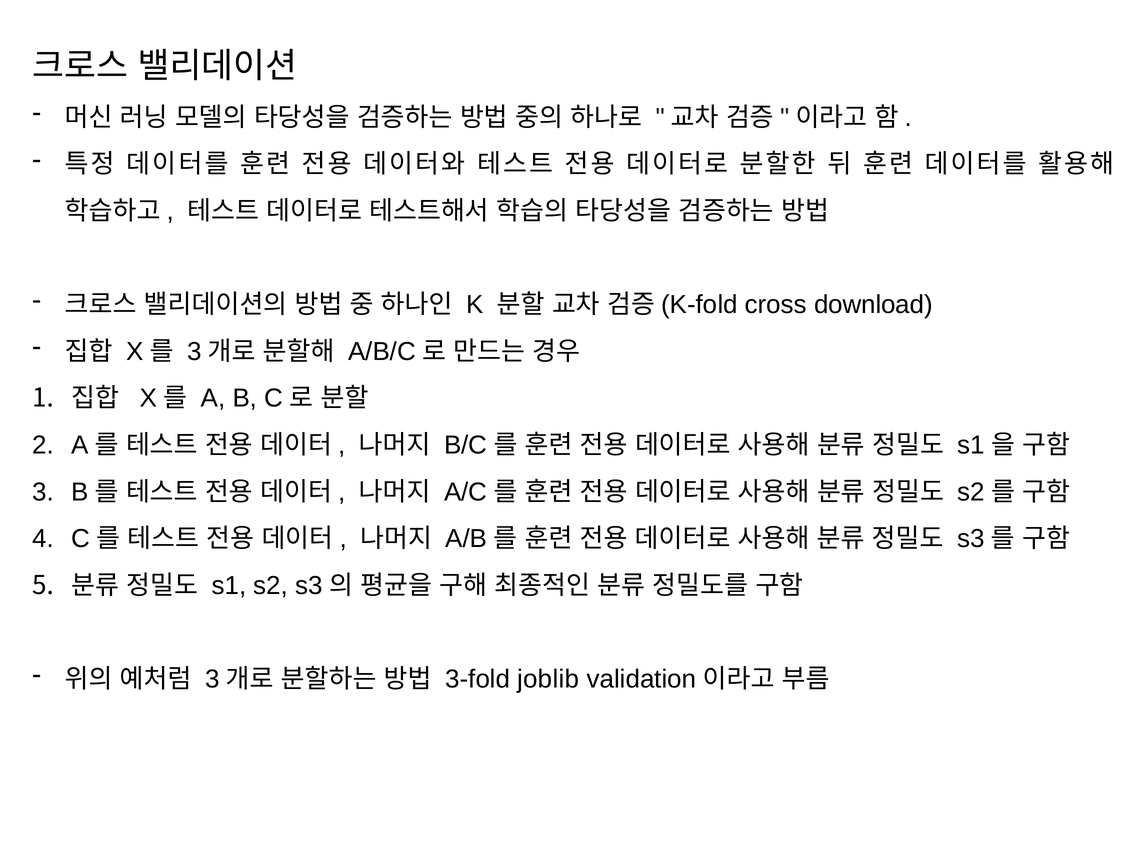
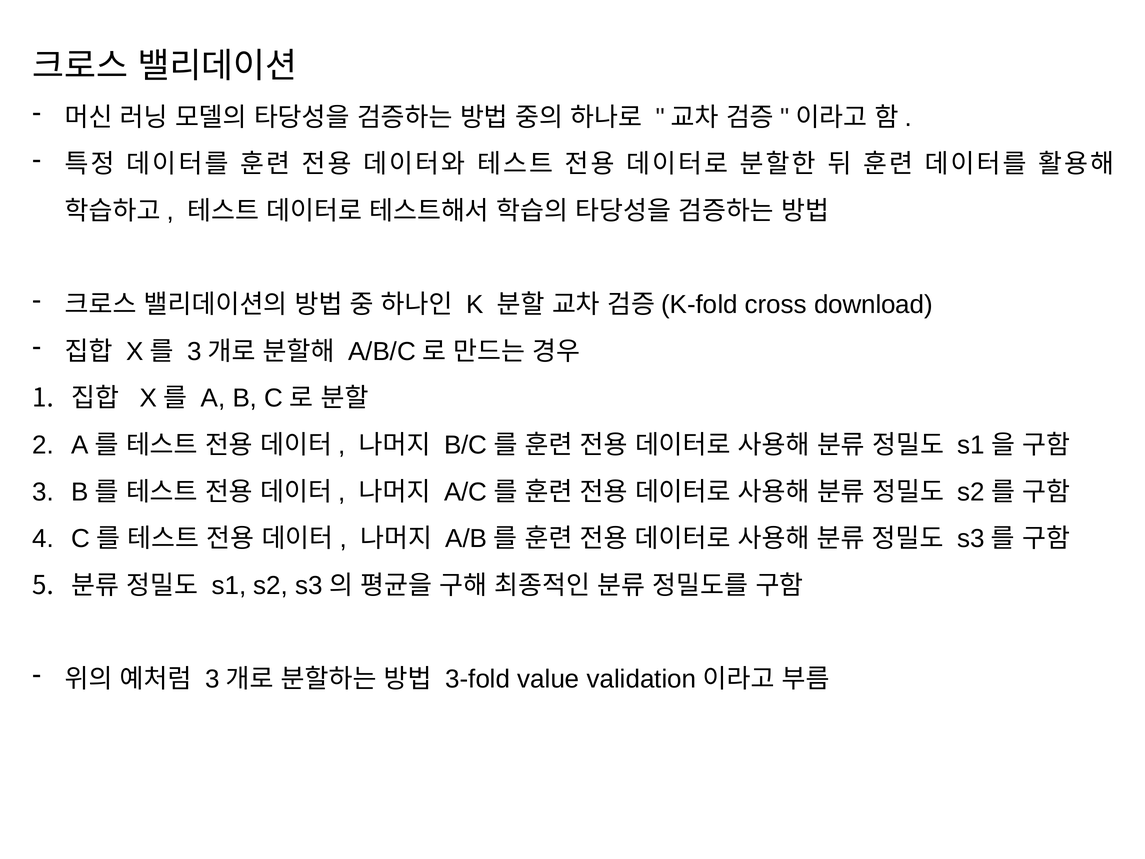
joblib: joblib -> value (548, 679)
